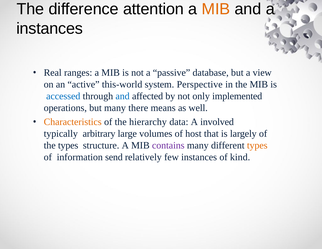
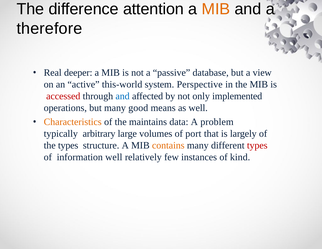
instances: instances -> therefore (49, 28)
ranges: ranges -> deeper (78, 73)
accessed colour: blue -> red (63, 96)
there: there -> good (138, 108)
hierarchy: hierarchy -> maintains (148, 122)
involved: involved -> problem (217, 122)
host: host -> port (193, 134)
contains colour: purple -> orange (168, 145)
types colour: orange -> red (257, 145)
information send: send -> well (114, 157)
